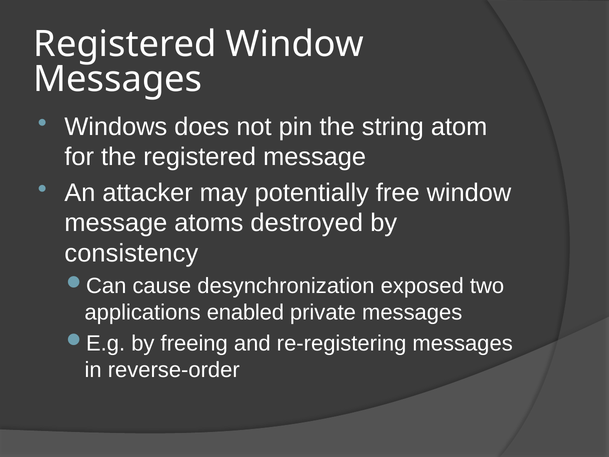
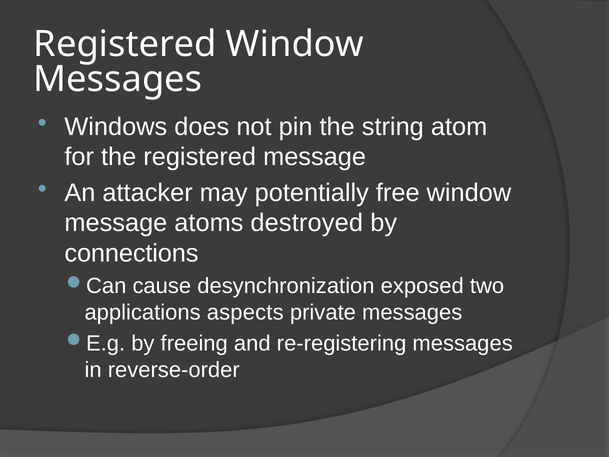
consistency: consistency -> connections (131, 253)
enabled: enabled -> aspects (245, 313)
